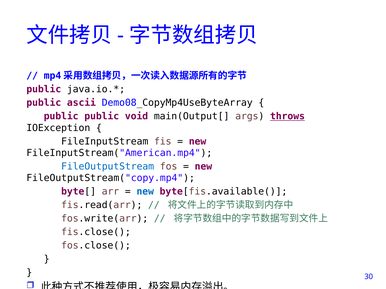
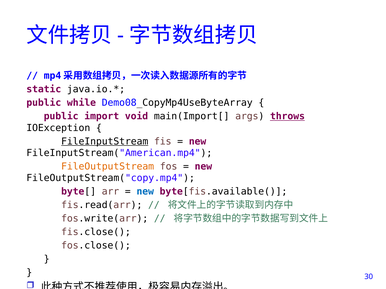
public: public -> static (44, 89)
ascii: ascii -> while (81, 103)
public public: public -> import (102, 116)
main(Output[: main(Output[ -> main(Import[ (192, 116)
FileInputStream underline: none -> present (105, 142)
FileOutputStream colour: blue -> orange (108, 167)
